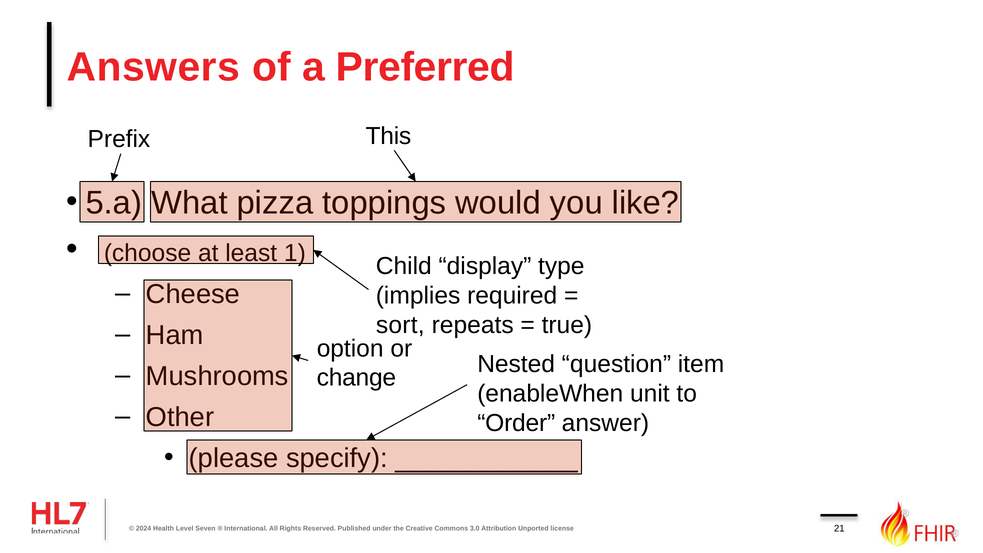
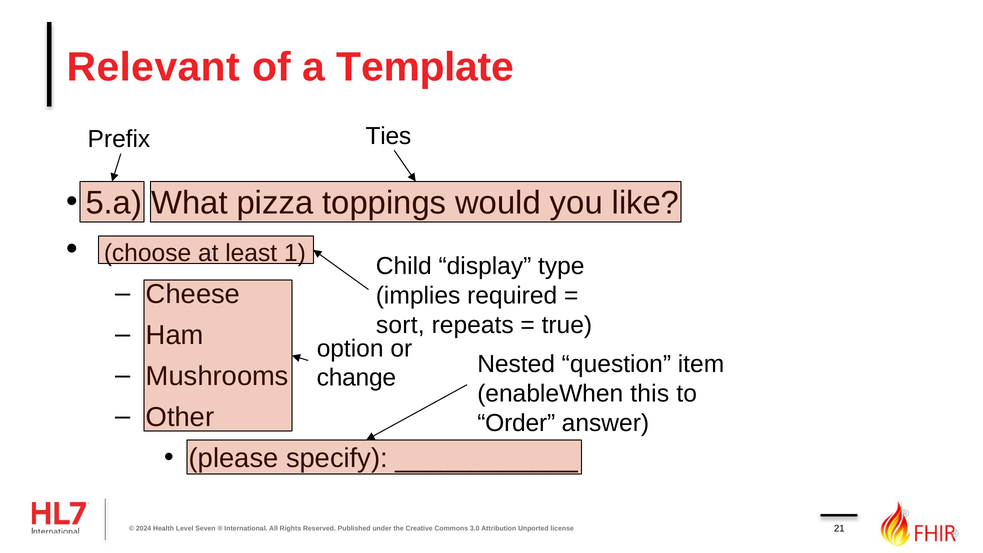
Answers: Answers -> Relevant (153, 67)
Preferred: Preferred -> Template (425, 67)
This: This -> Ties (388, 136)
unit: unit -> this (650, 394)
